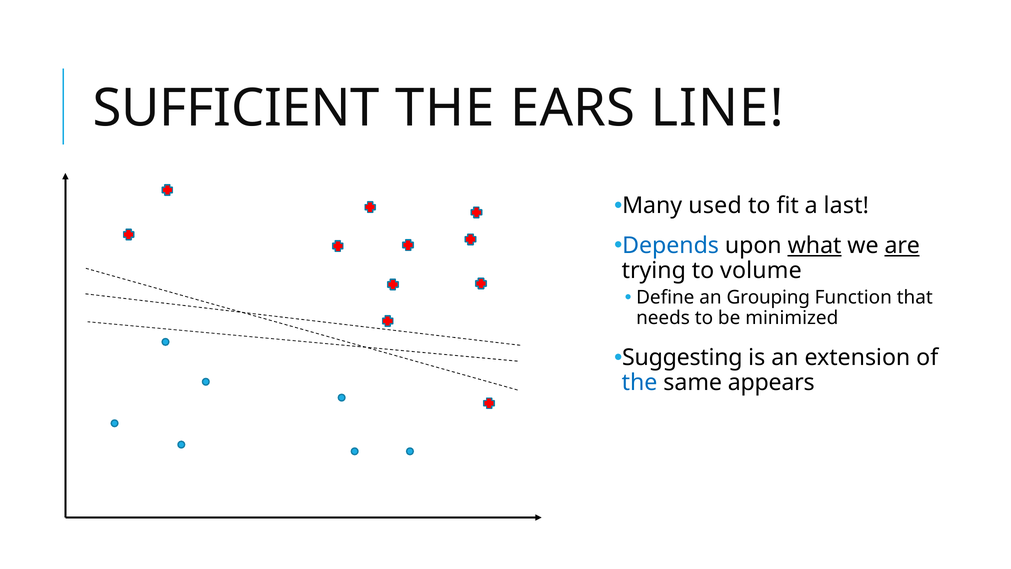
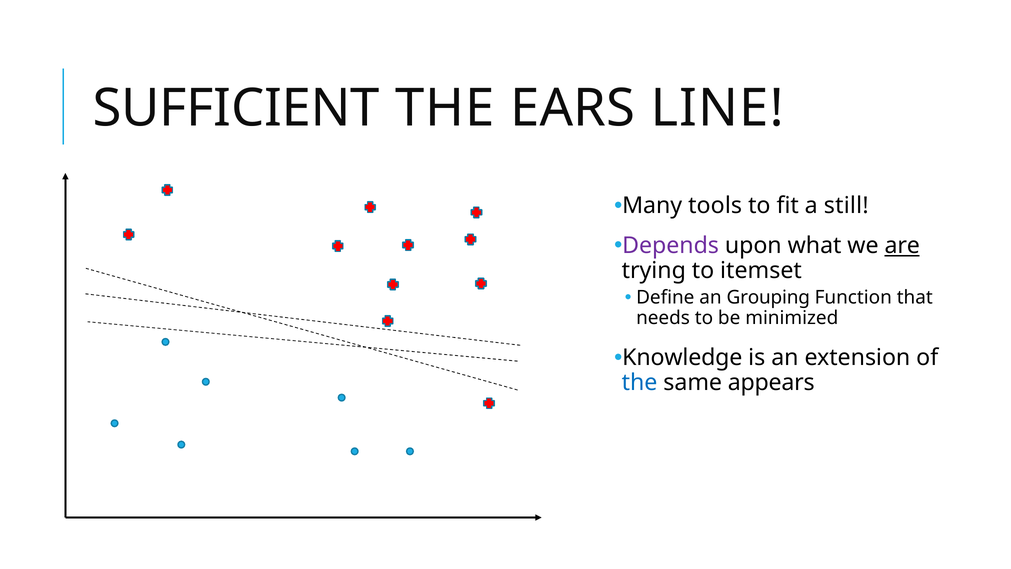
used: used -> tools (715, 206)
last: last -> still (846, 206)
Depends colour: blue -> purple (671, 245)
what underline: present -> none (815, 245)
volume: volume -> itemset (761, 270)
Suggesting: Suggesting -> Knowledge (682, 358)
